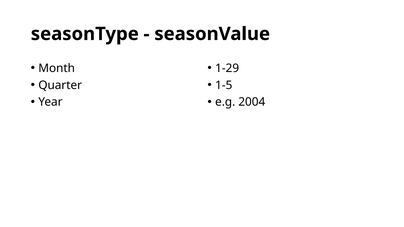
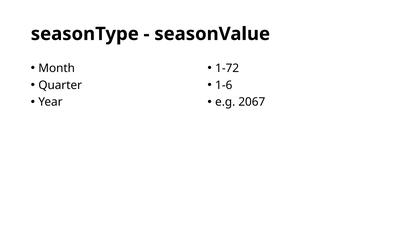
1-29: 1-29 -> 1-72 (227, 68)
1-5: 1-5 -> 1-6 (224, 85)
2004: 2004 -> 2067 (252, 102)
